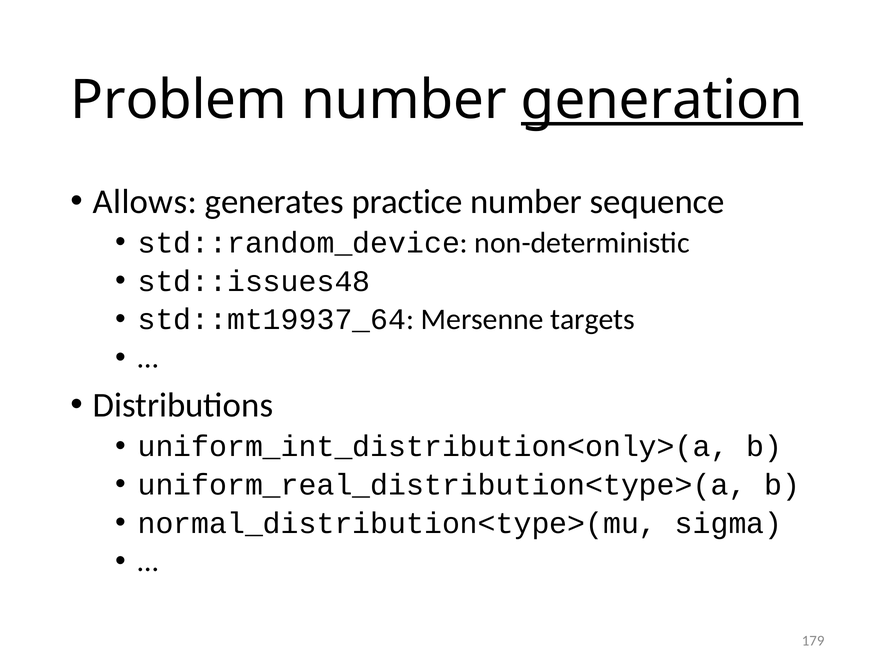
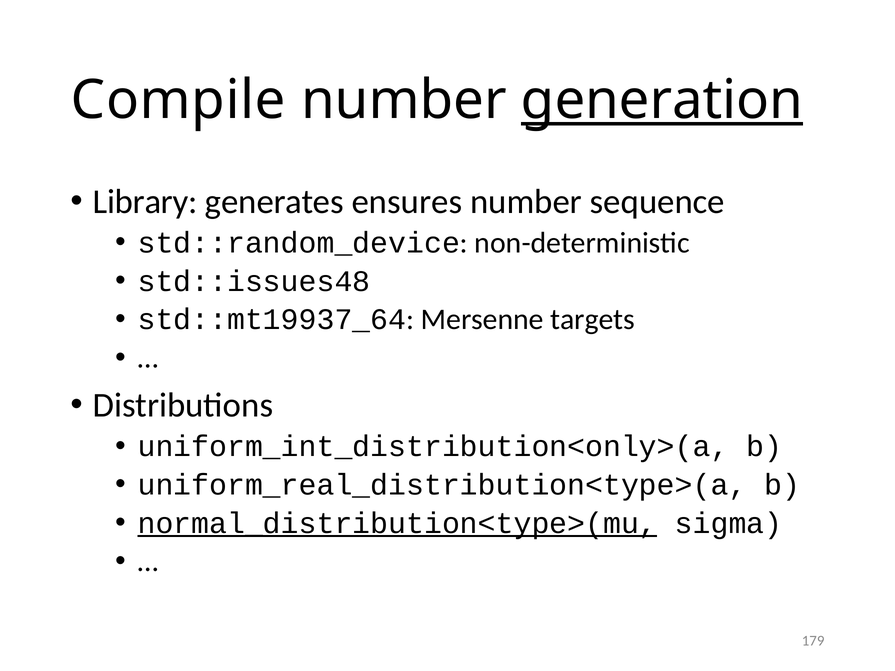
Problem: Problem -> Compile (178, 100)
Allows: Allows -> Library (145, 202)
practice: practice -> ensures (407, 202)
normal_distribution<type>(mu underline: none -> present (397, 523)
